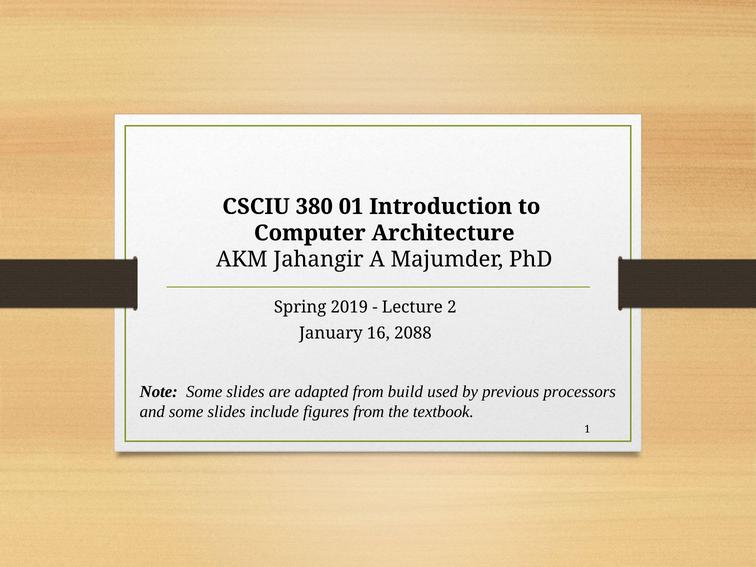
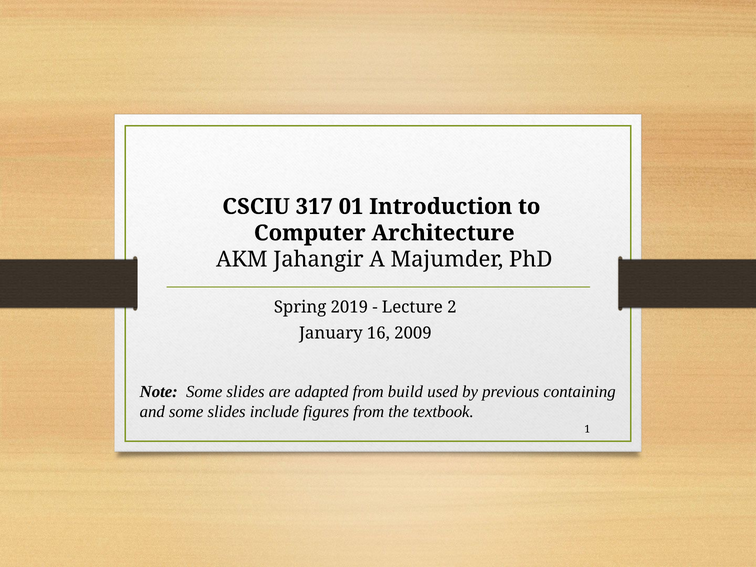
380: 380 -> 317 (314, 207)
2088: 2088 -> 2009 (413, 333)
processors: processors -> containing (580, 392)
